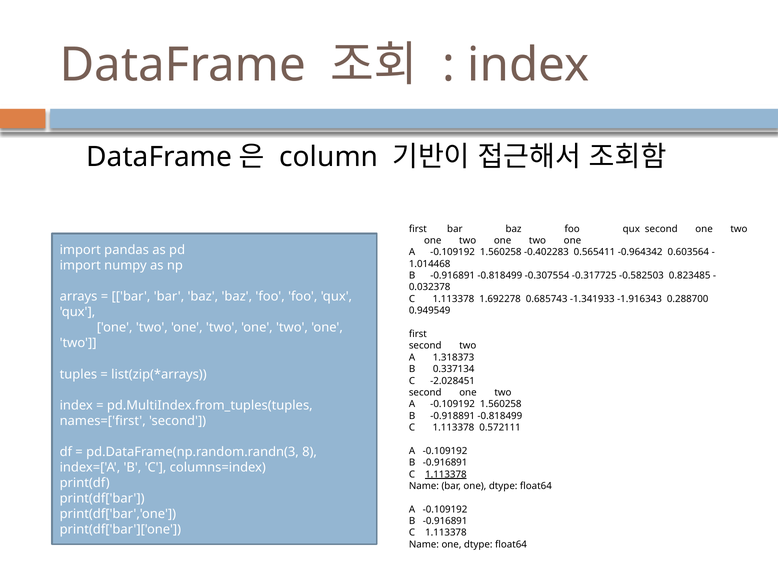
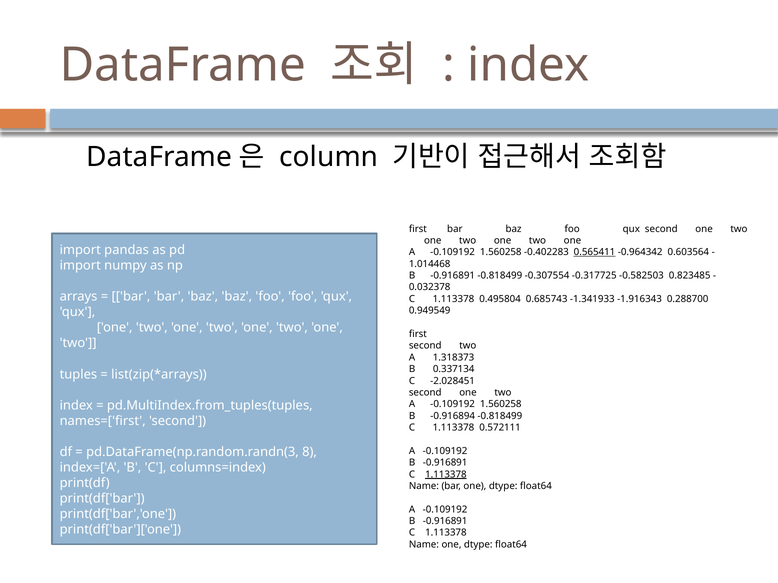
0.565411 underline: none -> present (595, 252)
1.692278: 1.692278 -> 0.495804 (500, 299)
-0.918891: -0.918891 -> -0.916894 (453, 416)
